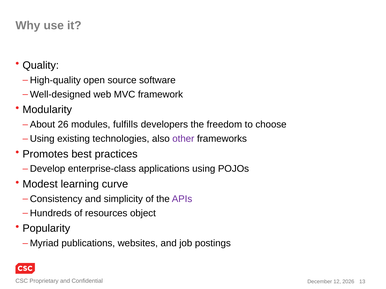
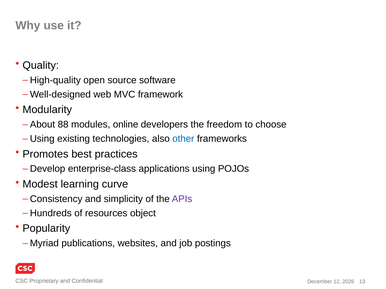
26: 26 -> 88 (63, 125)
fulfills: fulfills -> online (126, 125)
other colour: purple -> blue (183, 139)
